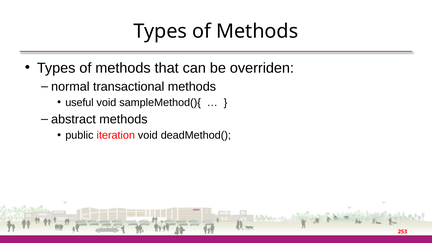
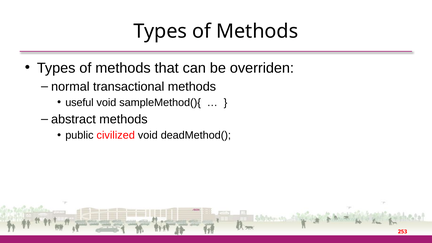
iteration: iteration -> civilized (116, 135)
